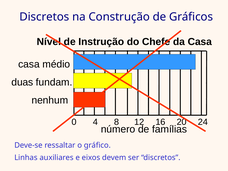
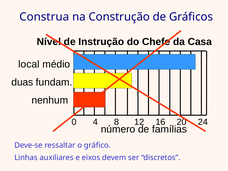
Discretos: Discretos -> Construa (44, 17)
casa: casa -> local (29, 64)
